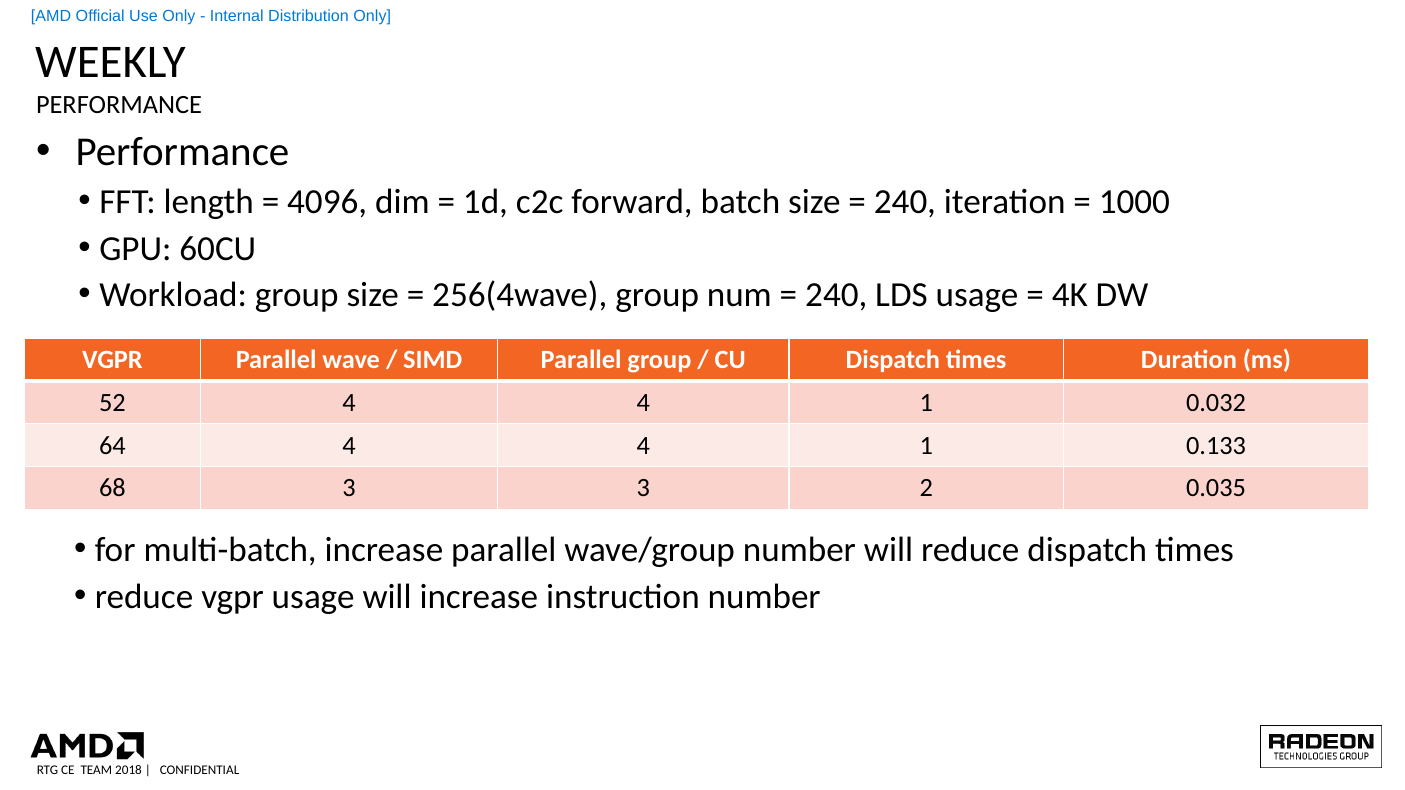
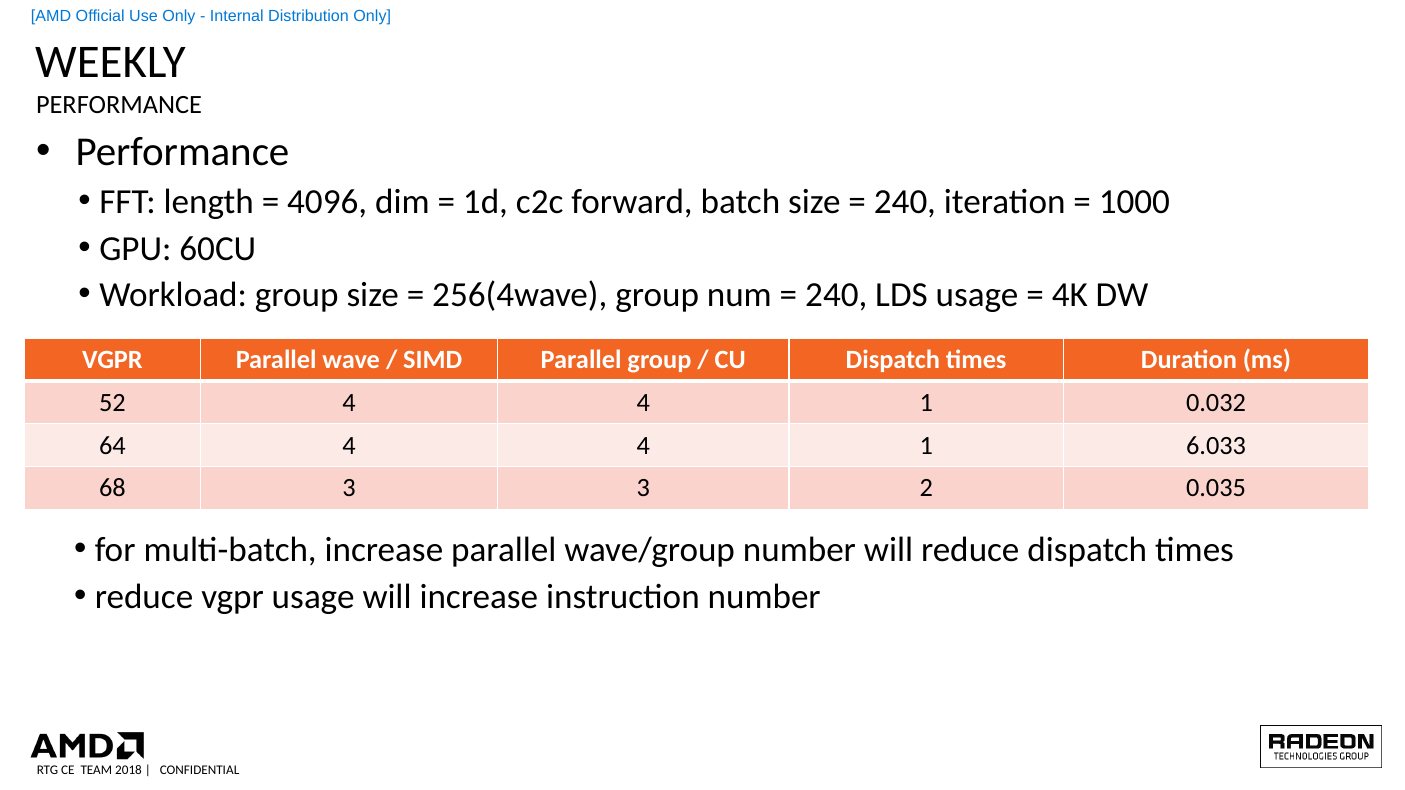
0.133: 0.133 -> 6.033 (1216, 446)
